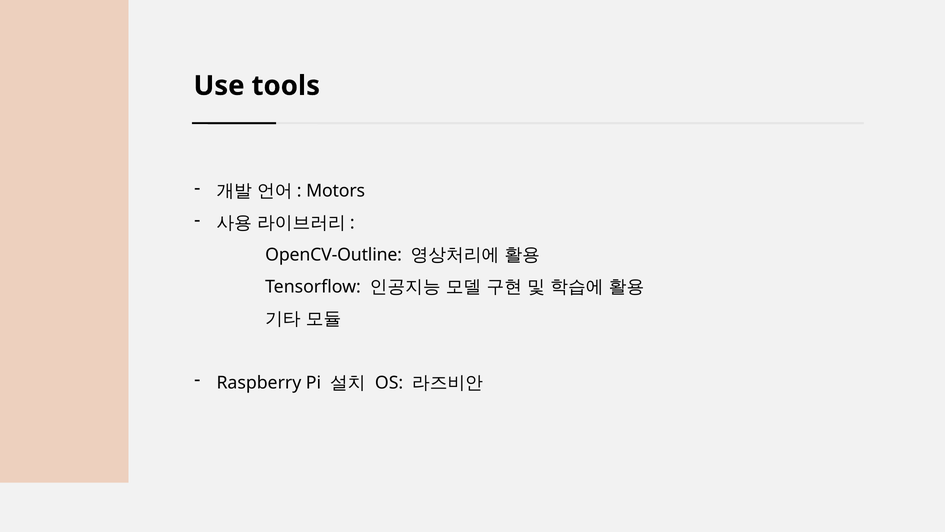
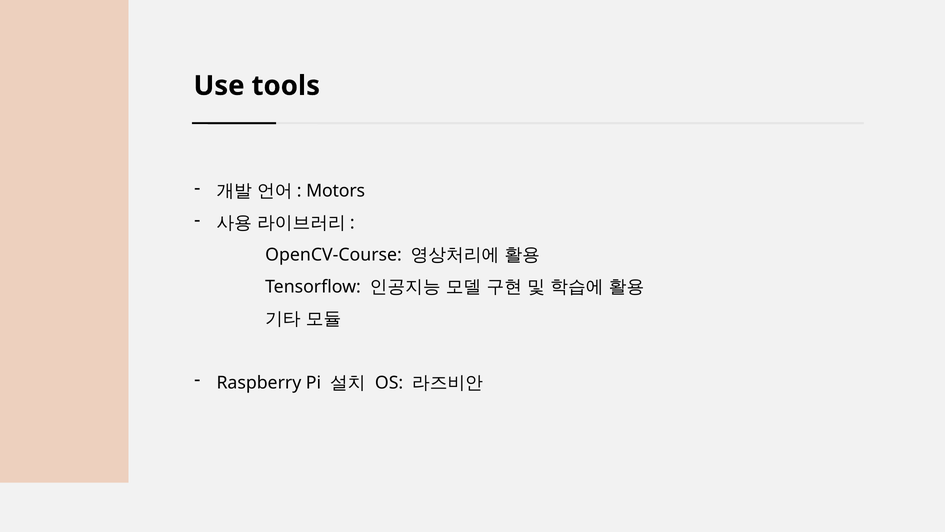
OpenCV-Outline: OpenCV-Outline -> OpenCV-Course (334, 255)
